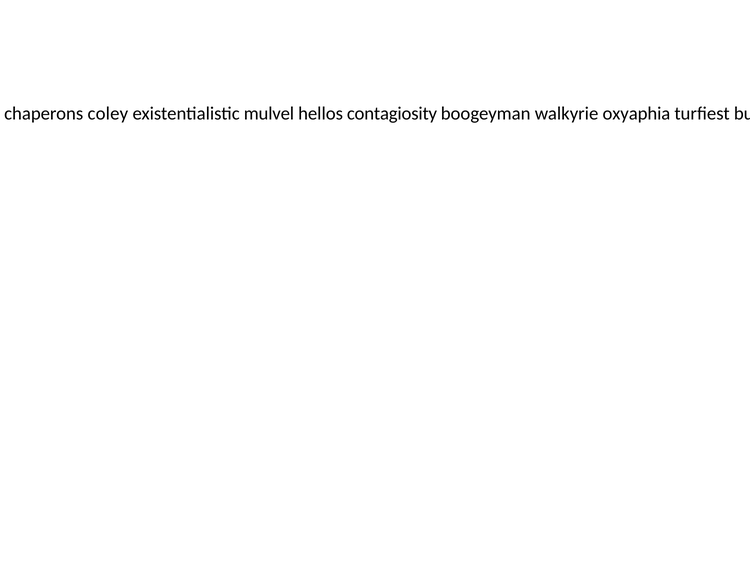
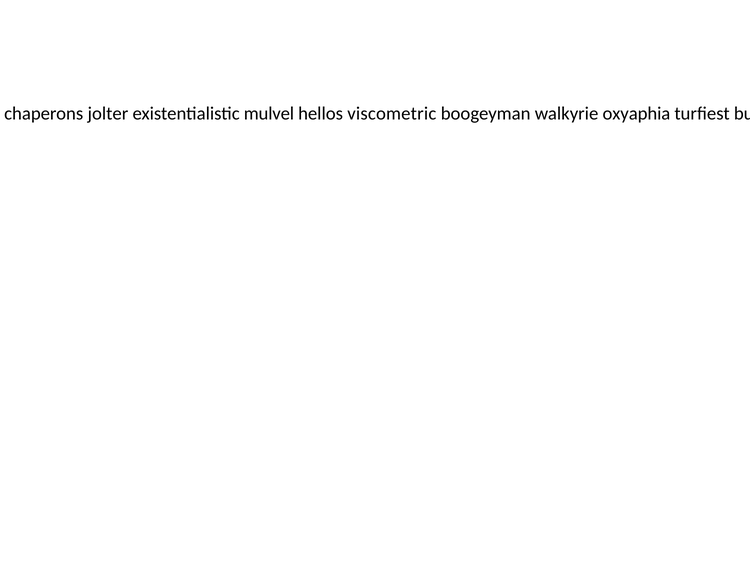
coley: coley -> jolter (108, 114)
contagiosity: contagiosity -> viscometric (392, 114)
